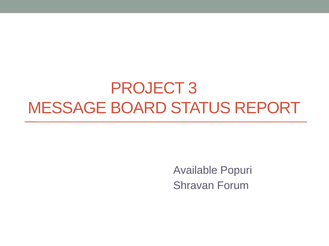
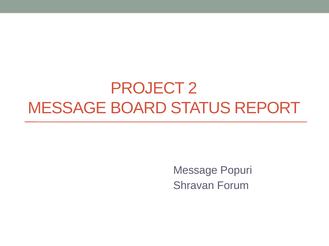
3: 3 -> 2 (193, 89)
Available: Available -> Message (195, 171)
